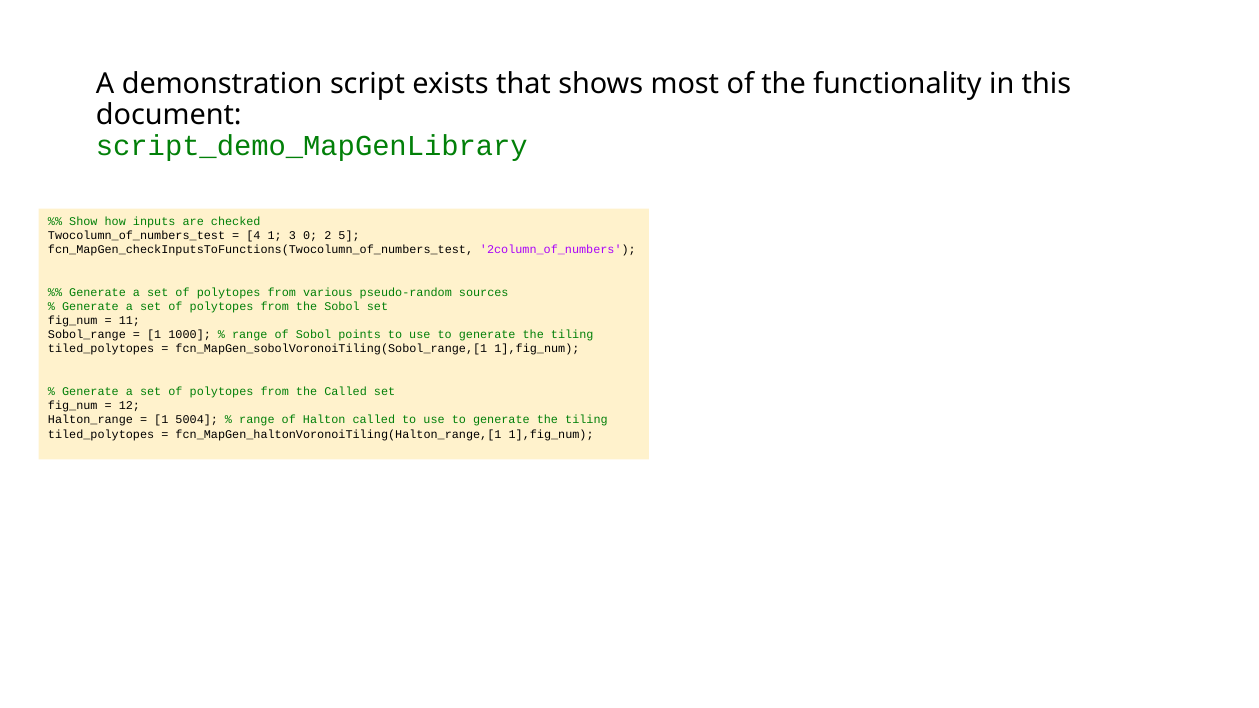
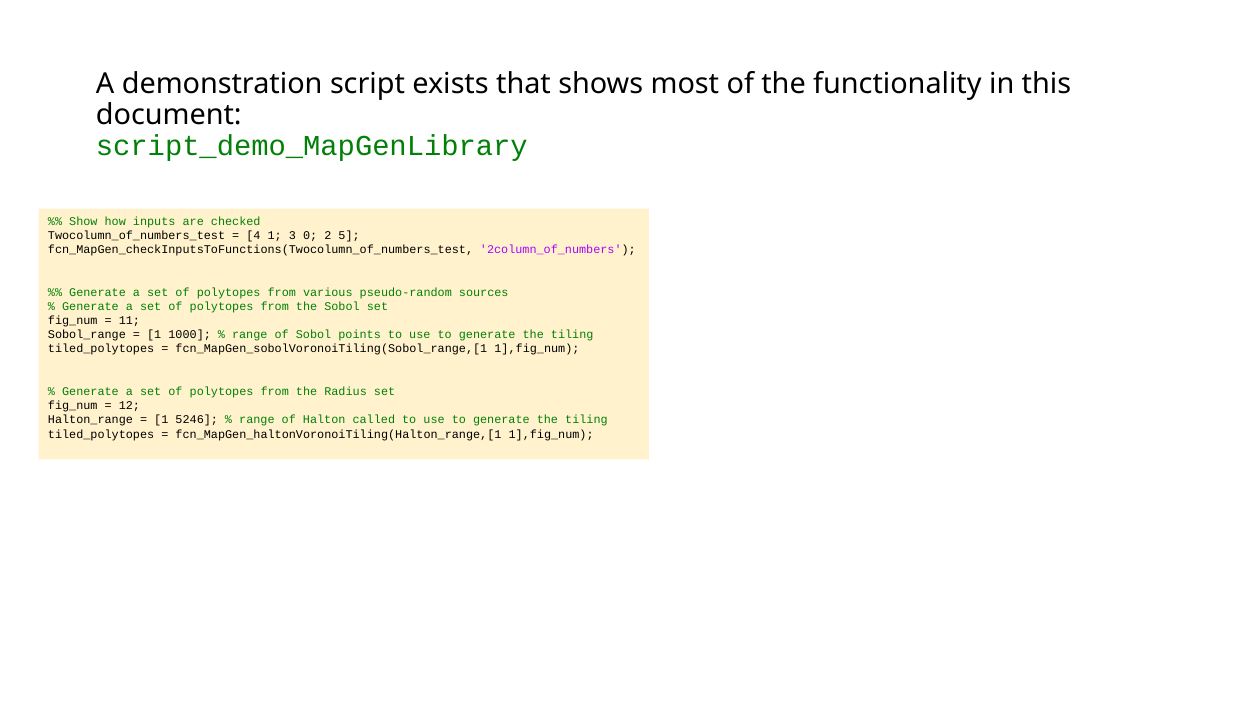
the Called: Called -> Radius (346, 392)
5004: 5004 -> 5246 (197, 420)
